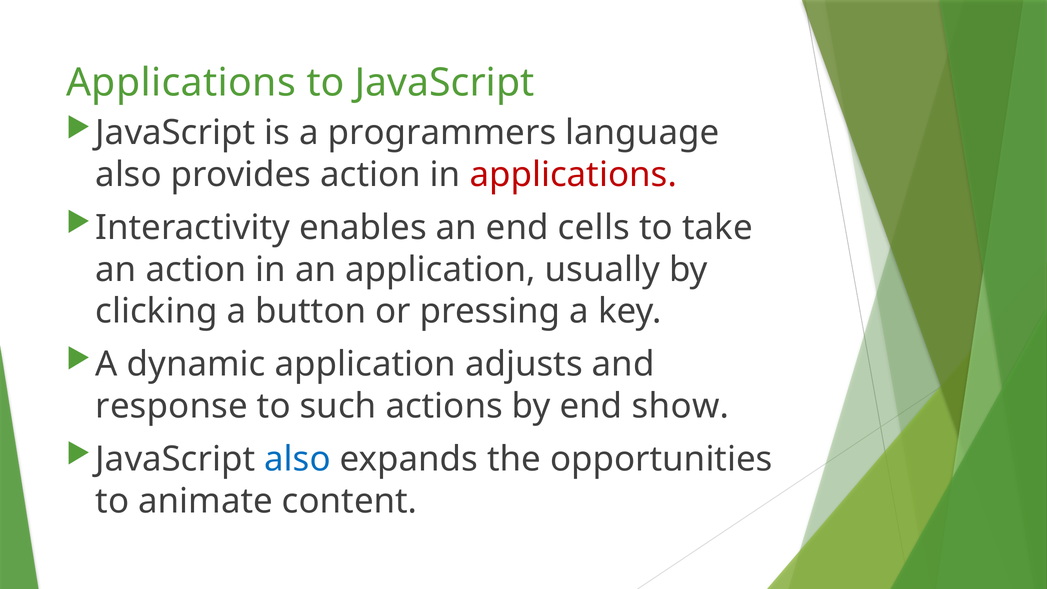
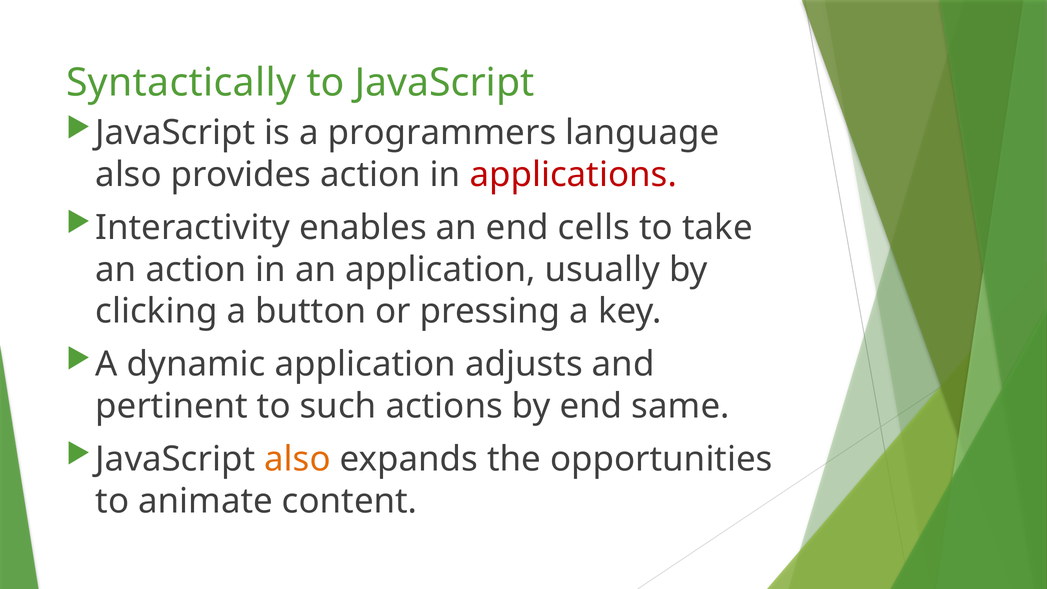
Applications: Applications -> Syntactically (181, 83)
response: response -> pertinent (172, 406)
show: show -> same (681, 406)
also colour: blue -> orange (298, 459)
